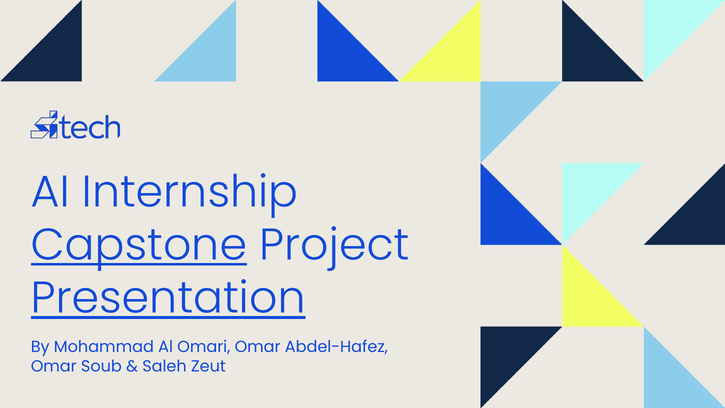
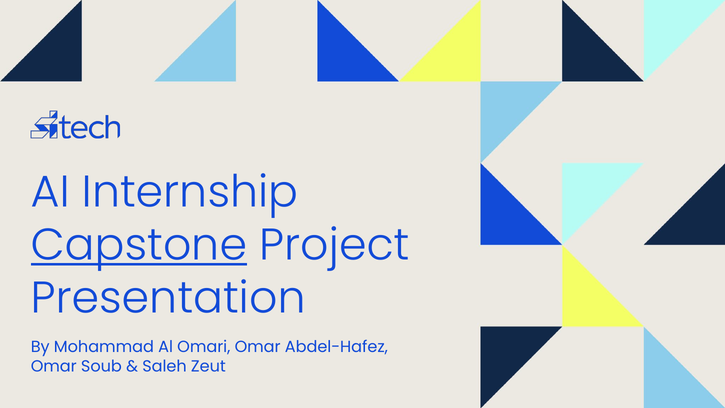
Presentation underline: present -> none (168, 298)
